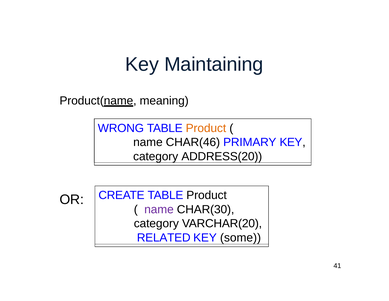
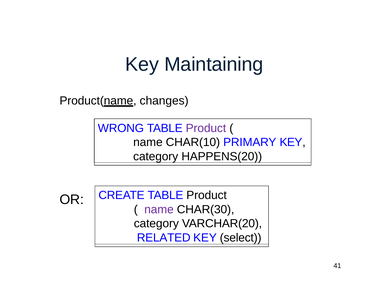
meaning: meaning -> changes (164, 101)
Product colour: orange -> purple (206, 128)
CHAR(46: CHAR(46 -> CHAR(10 (193, 142)
ADDRESS(20: ADDRESS(20 -> HAPPENS(20 (222, 156)
some: some -> select (241, 237)
